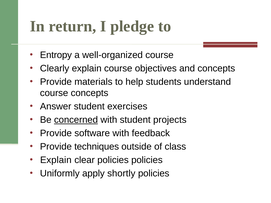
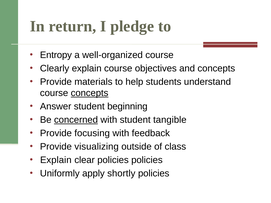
concepts underline: none -> present (90, 93)
exercises: exercises -> beginning (127, 107)
projects: projects -> tangible (170, 120)
software: software -> focusing (92, 133)
techniques: techniques -> visualizing (97, 147)
